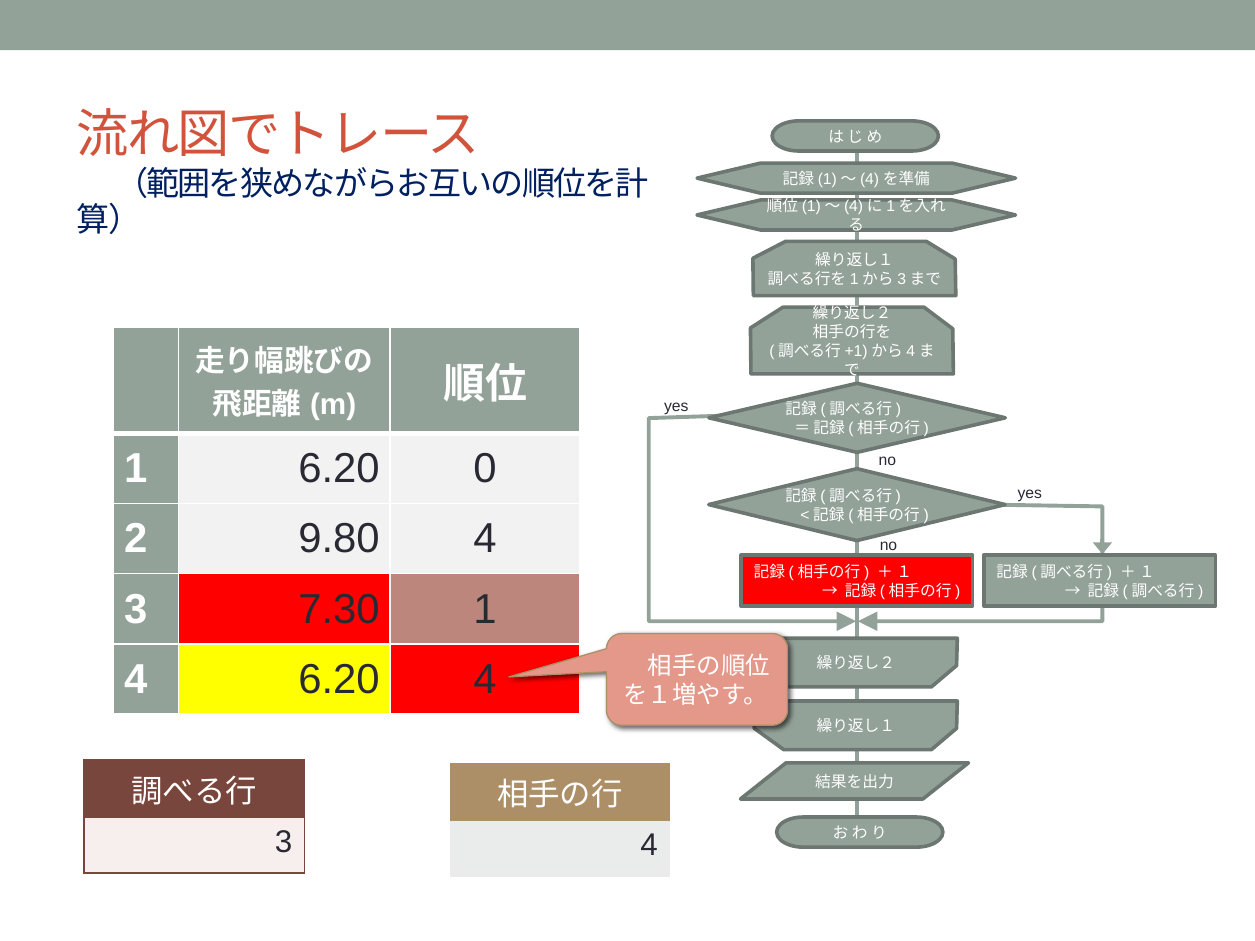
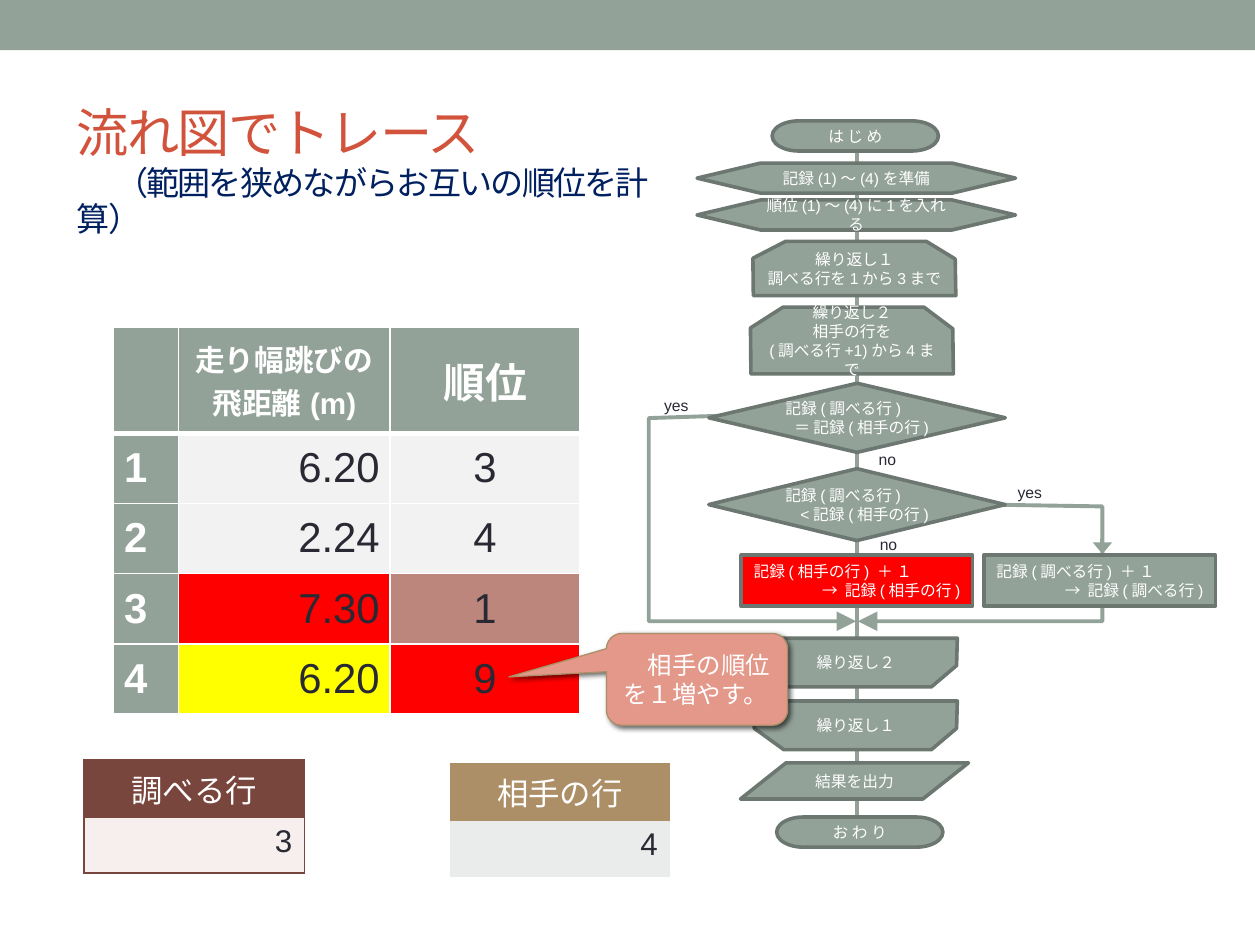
6.20 0: 0 -> 3 (485, 469)
9.80: 9.80 -> 2.24 (339, 539)
6.20 4: 4 -> 9 (485, 680)
